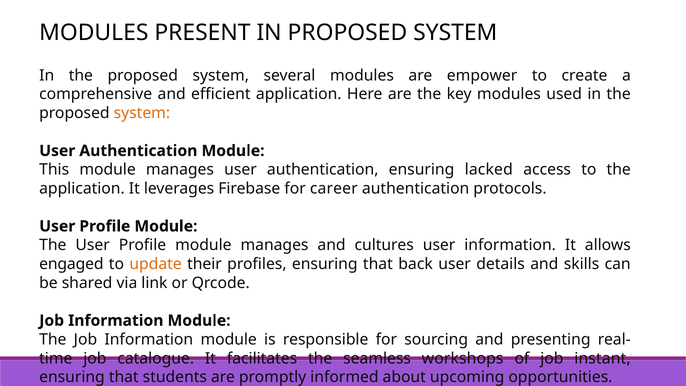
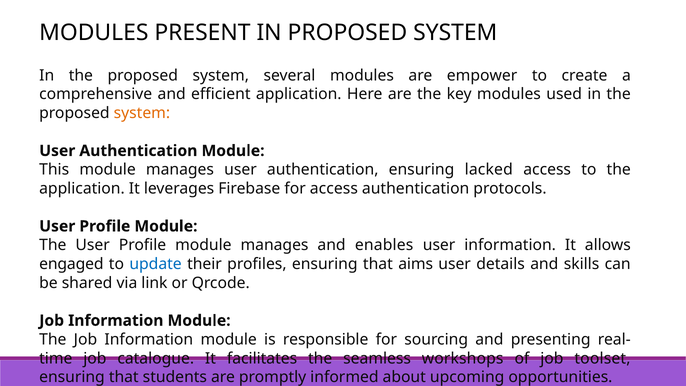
for career: career -> access (334, 188)
cultures: cultures -> enables (384, 245)
update colour: orange -> blue (156, 264)
back: back -> aims (416, 264)
instant: instant -> toolset (602, 358)
